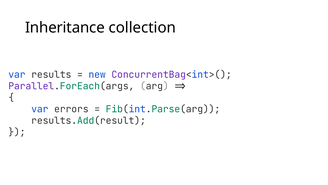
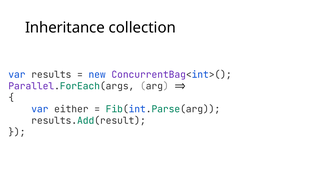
errors: errors -> either (71, 109)
